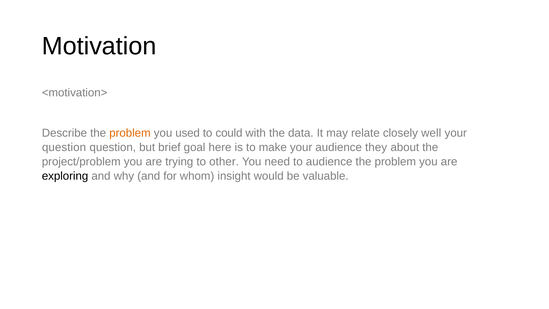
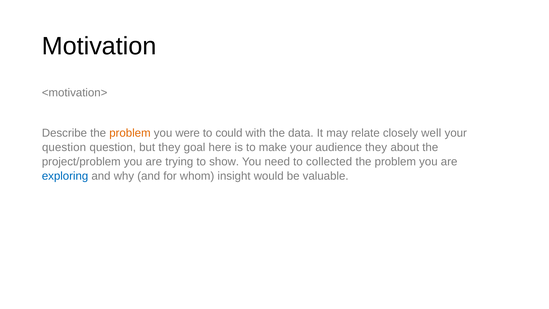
used: used -> were (188, 133)
but brief: brief -> they (169, 147)
other: other -> show (224, 162)
to audience: audience -> collected (329, 162)
exploring colour: black -> blue (65, 176)
